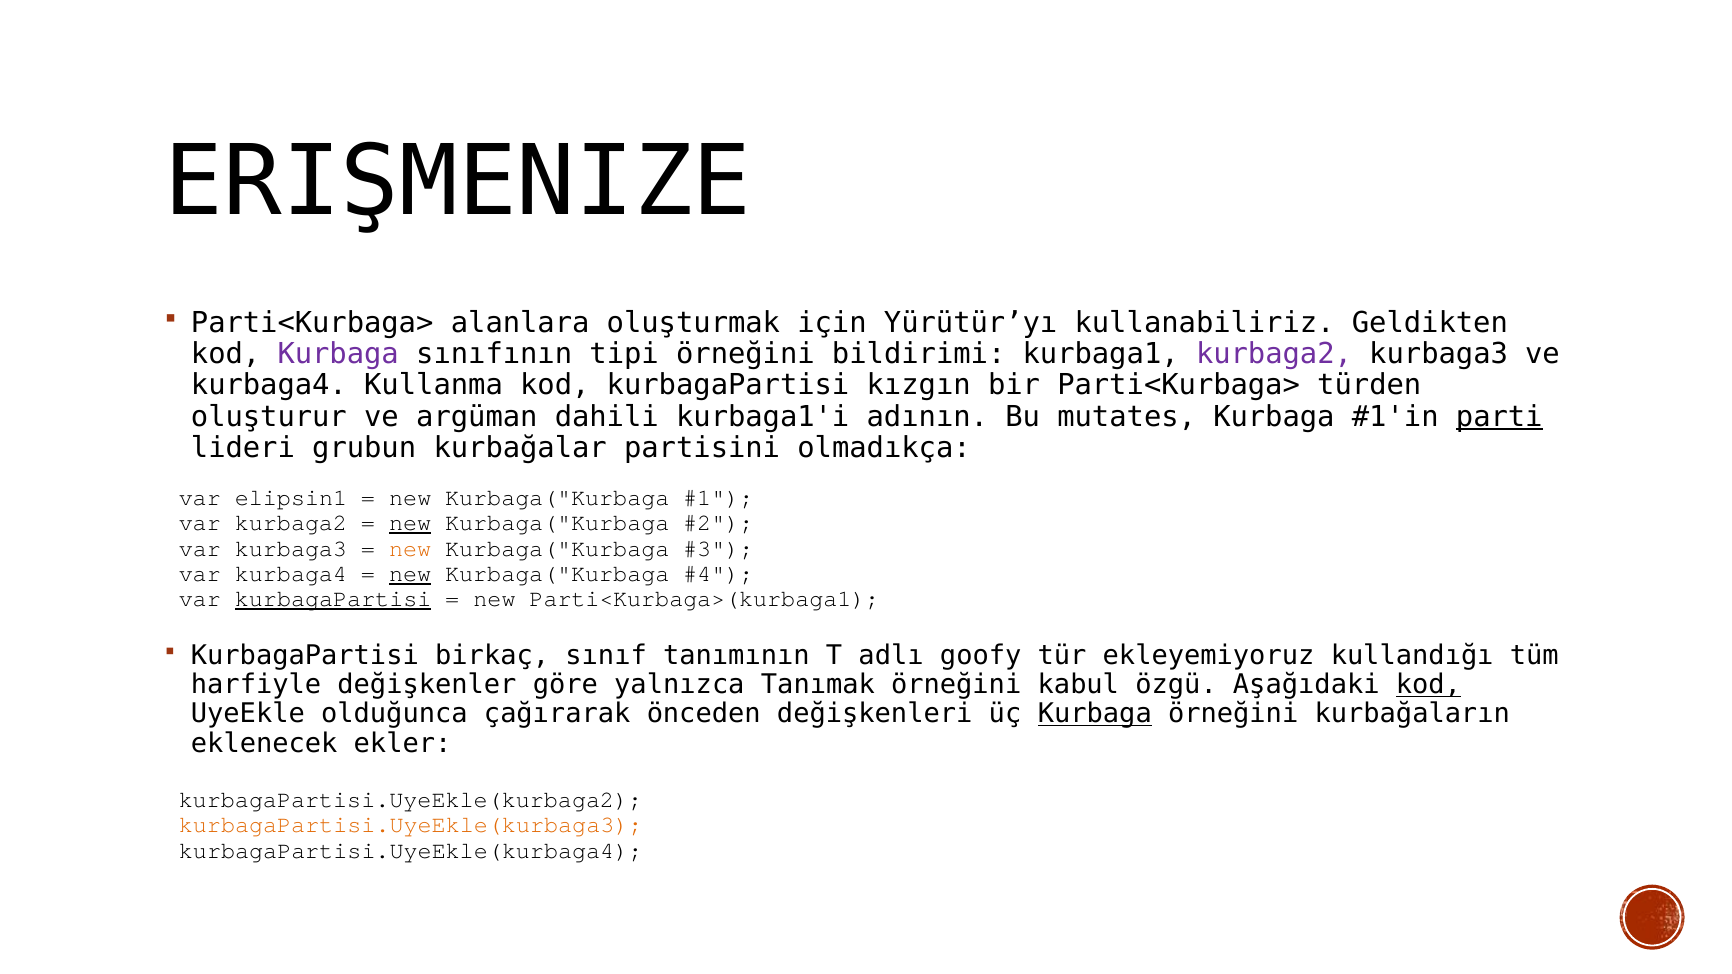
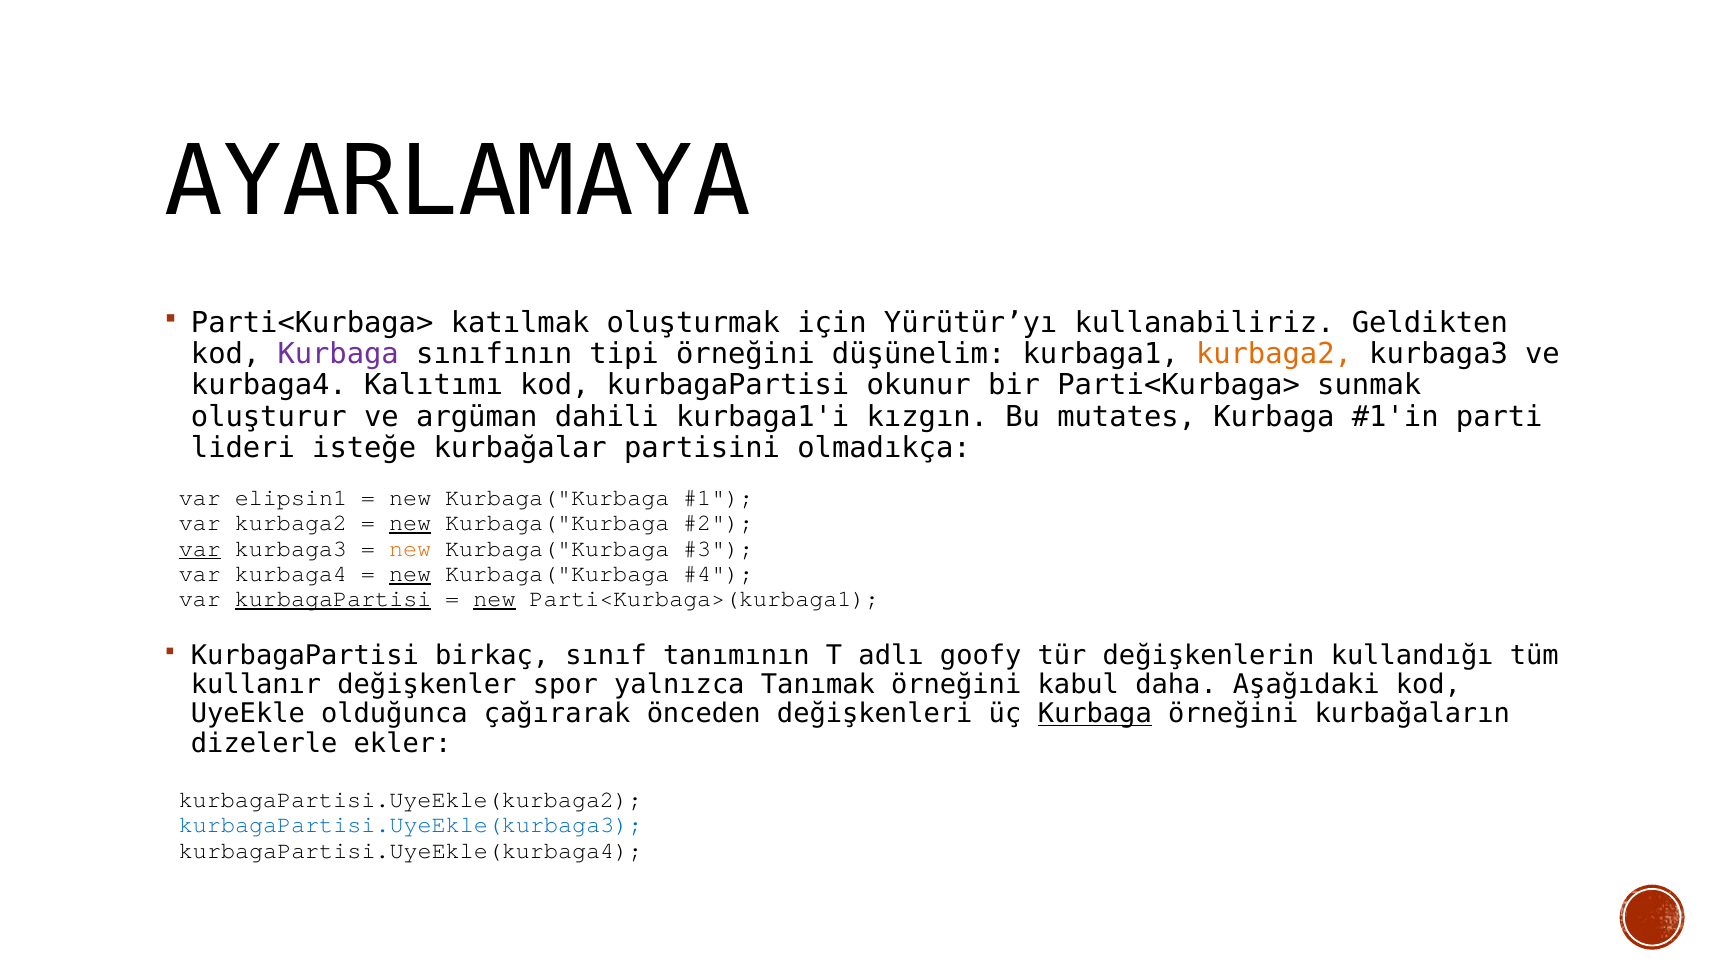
ERIŞMENIZE: ERIŞMENIZE -> AYARLAMAYA (458, 183)
alanlara: alanlara -> katılmak (520, 323)
bildirimi: bildirimi -> düşünelim (919, 354)
kurbaga2 colour: purple -> orange (1274, 354)
Kullanma: Kullanma -> Kalıtımı (434, 386)
kızgın: kızgın -> okunur (919, 386)
türden: türden -> sunmak (1369, 386)
adının: adının -> kızgın (927, 417)
parti underline: present -> none (1499, 417)
grubun: grubun -> isteğe (364, 448)
var underline: none -> present (200, 549)
new underline: none -> present (494, 599)
ekleyemiyoruz: ekleyemiyoruz -> değişkenlerin (1209, 656)
harfiyle: harfiyle -> kullanır (256, 685)
göre: göre -> spor (565, 685)
özgü: özgü -> daha (1176, 685)
kod underline: present -> none (1428, 685)
eklenecek: eklenecek -> dizelerle (264, 743)
kurbagaPartisi.UyeEkle(kurbaga3 colour: orange -> blue (411, 825)
